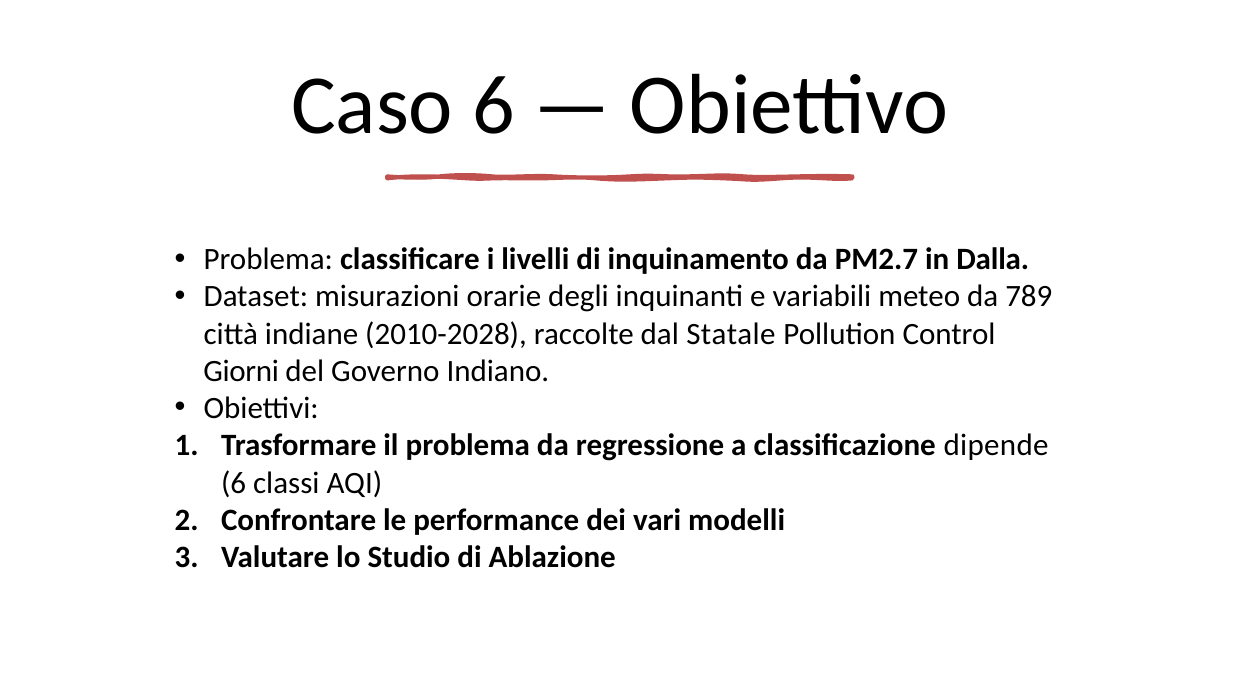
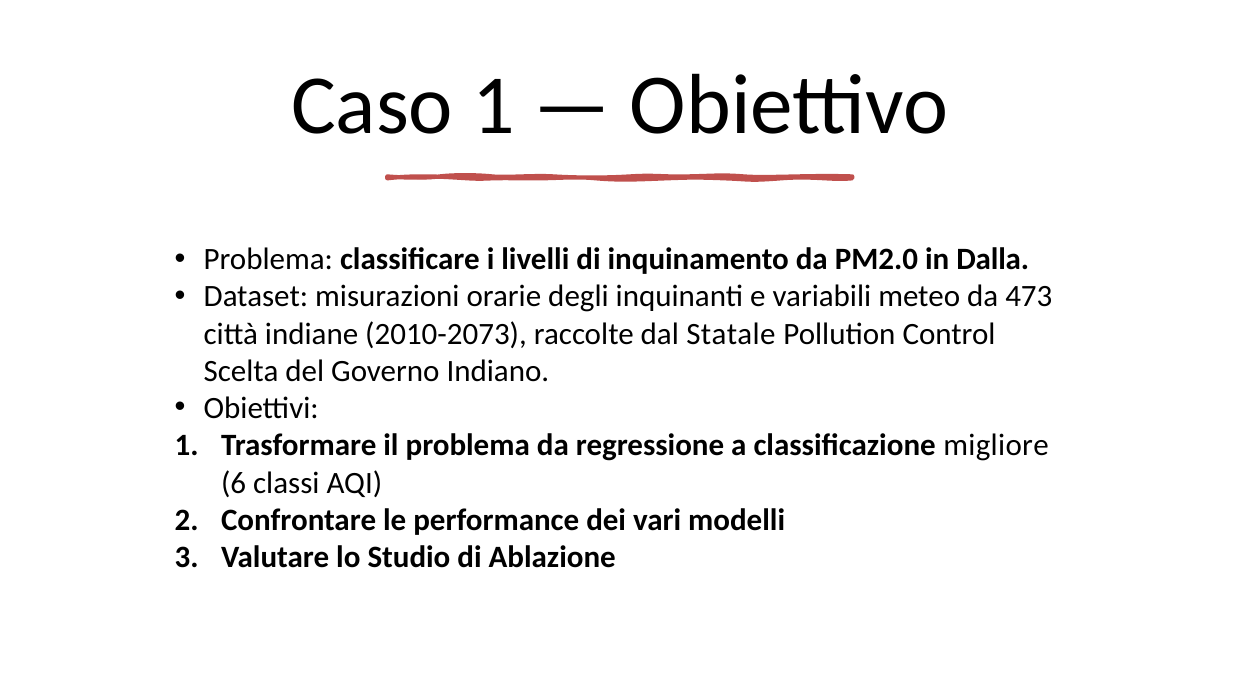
Caso 6: 6 -> 1 (493, 106)
PM2.7: PM2.7 -> PM2.0 (876, 259)
789: 789 -> 473 (1029, 297)
2010-2028: 2010-2028 -> 2010-2073 (446, 334)
Giorni: Giorni -> Scelta (241, 371)
dipende: dipende -> migliore (996, 445)
